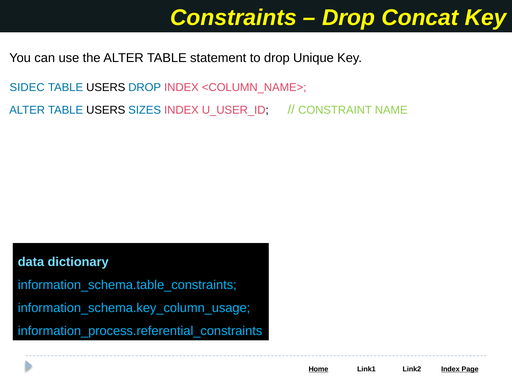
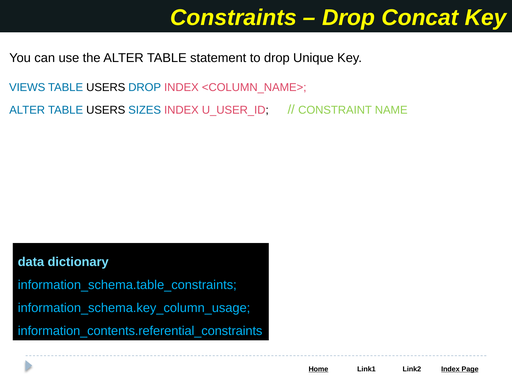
SIDEC: SIDEC -> VIEWS (27, 87)
information_process.referential_constraints: information_process.referential_constraints -> information_contents.referential_constraints (140, 331)
